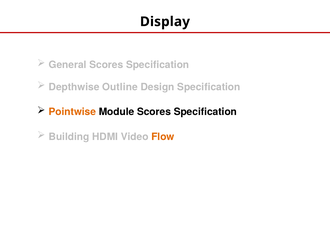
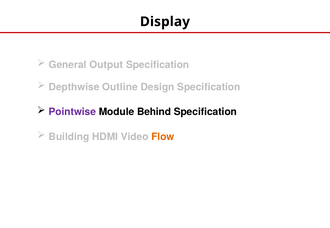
General Scores: Scores -> Output (106, 65)
Pointwise colour: orange -> purple (72, 112)
Module Scores: Scores -> Behind (154, 112)
